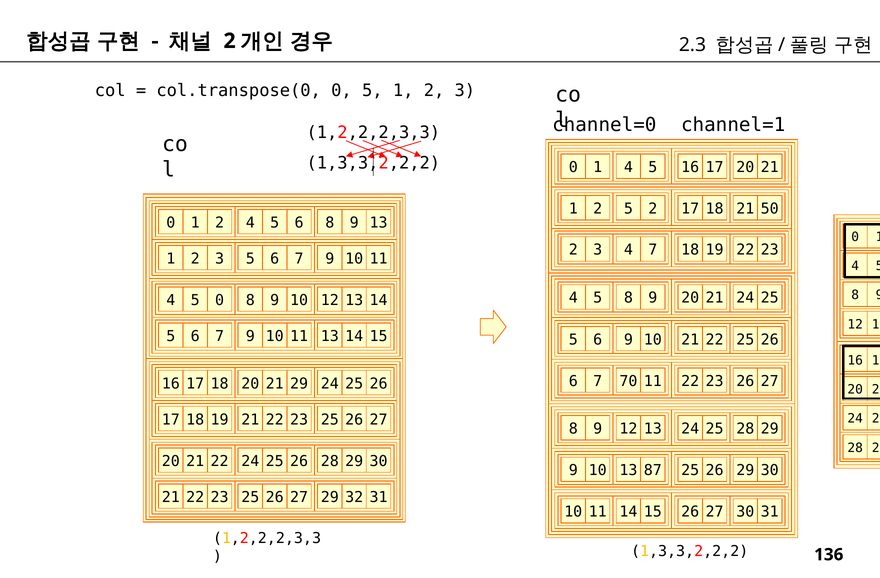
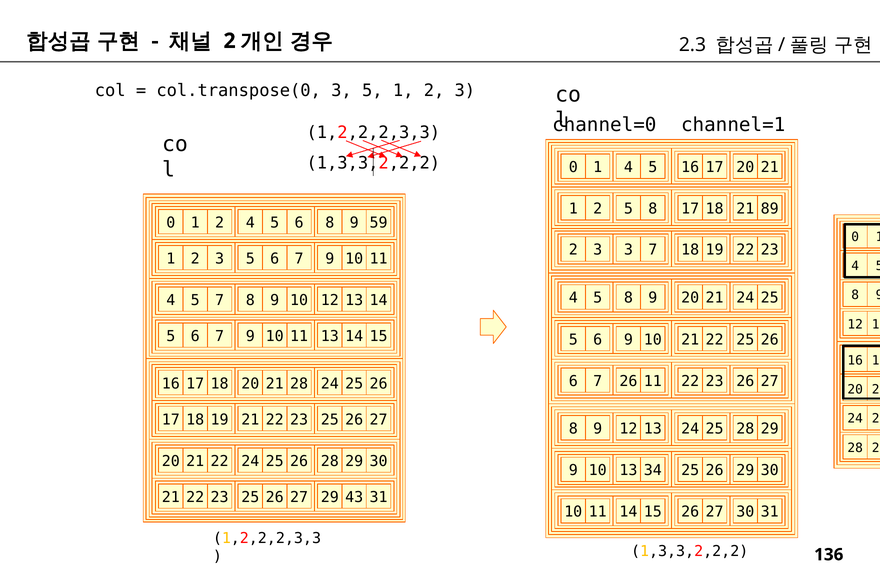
col.transpose(0 0: 0 -> 3 (341, 91)
2 5 2: 2 -> 8 (653, 209)
50: 50 -> 89 (770, 209)
9 13: 13 -> 59 (379, 223)
3 4: 4 -> 3 (628, 250)
5 0: 0 -> 7 (220, 300)
7 70: 70 -> 26 (628, 381)
21 29: 29 -> 28 (299, 384)
87: 87 -> 34 (653, 470)
32: 32 -> 43 (354, 497)
